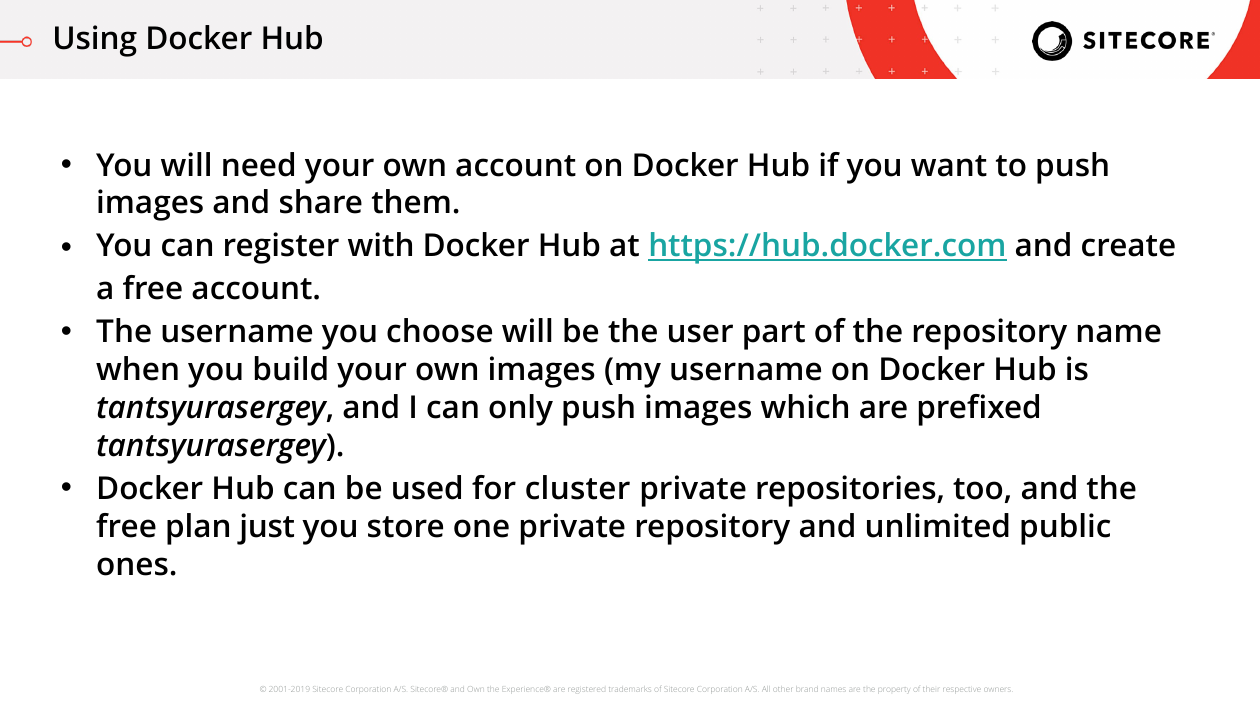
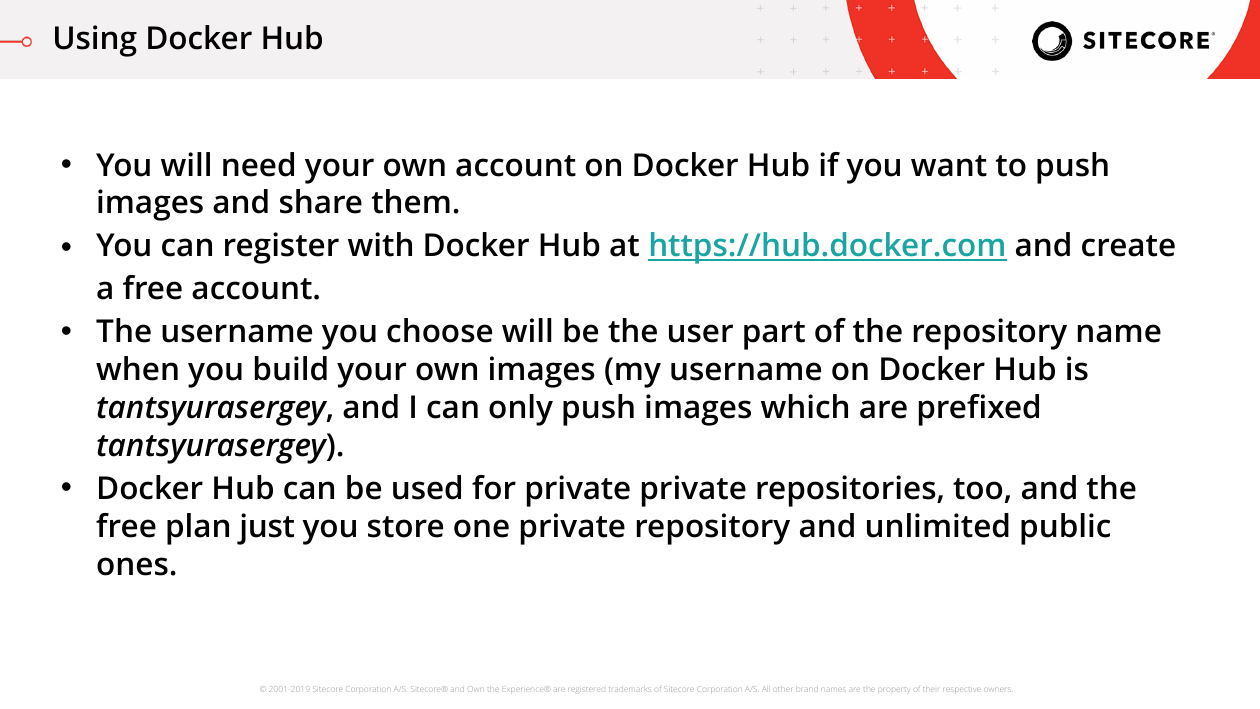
for cluster: cluster -> private (578, 489)
